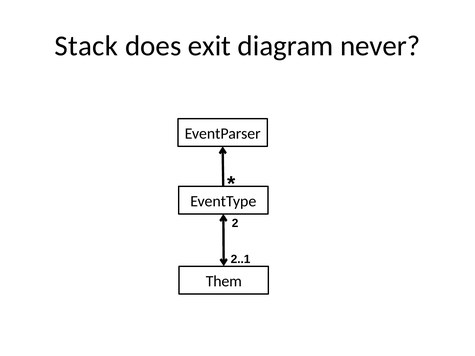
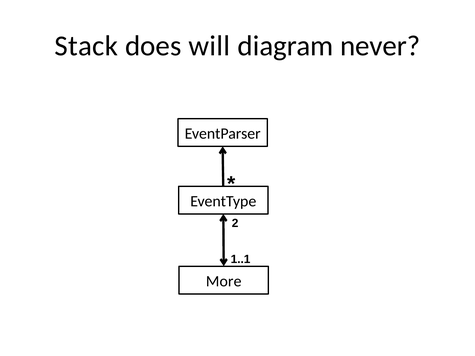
exit: exit -> will (209, 46)
2..1: 2..1 -> 1..1 (241, 259)
Them: Them -> More (224, 281)
